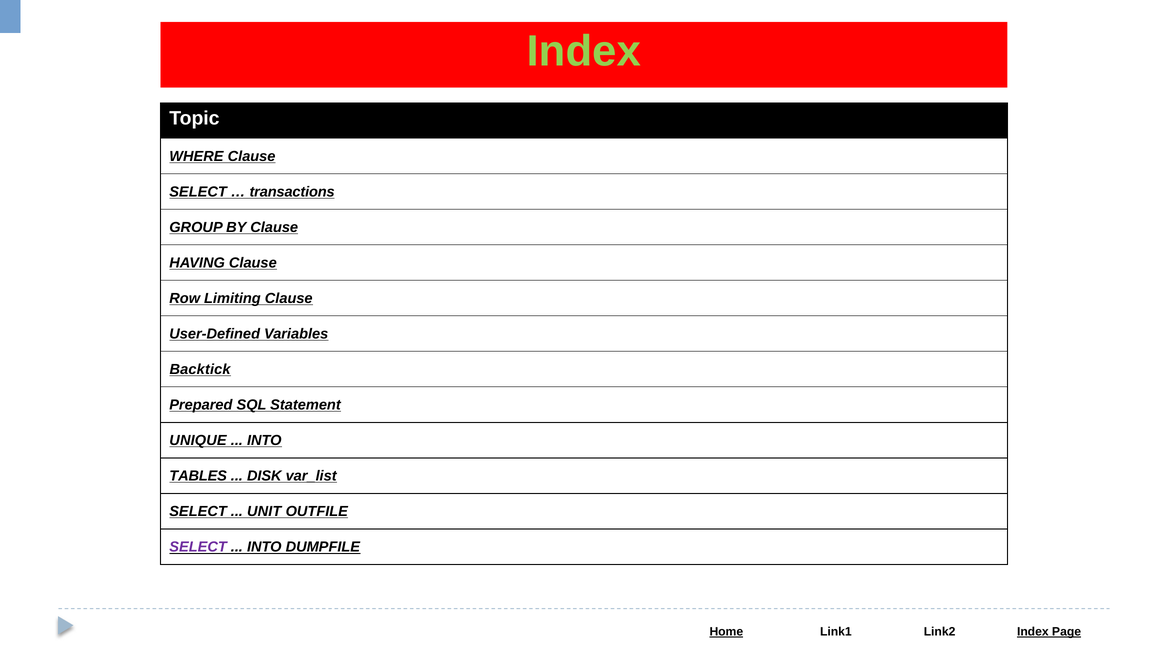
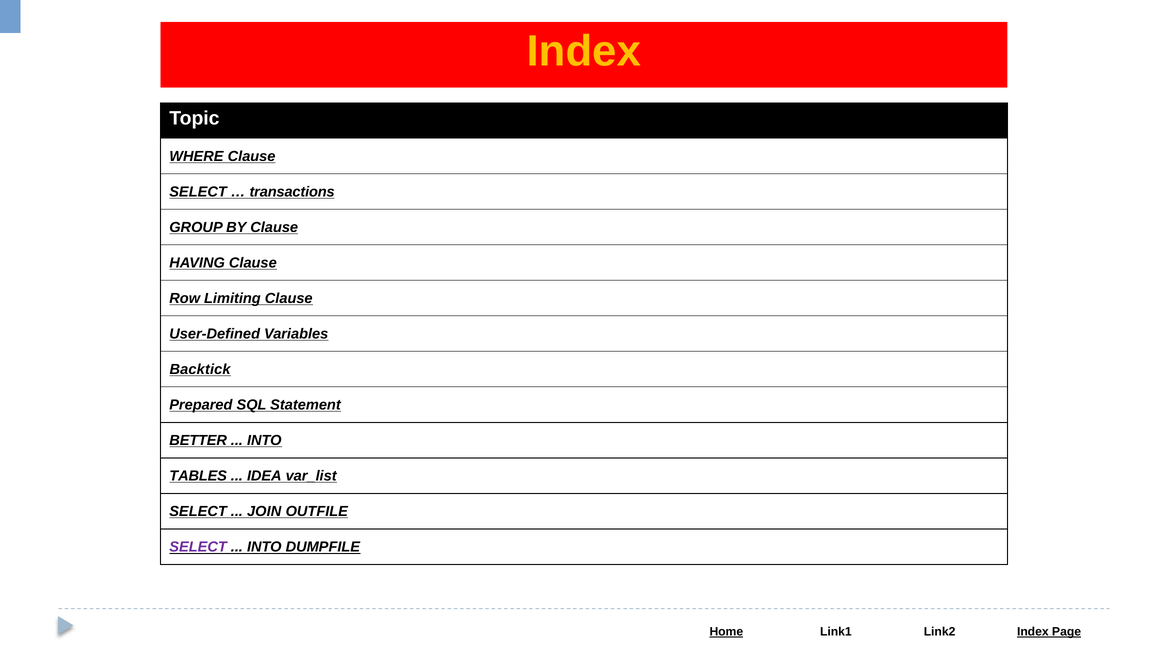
Index colour: light green -> yellow (584, 51)
UNIQUE: UNIQUE -> BETTER (198, 440)
DISK: DISK -> IDEA (264, 476)
UNIT: UNIT -> JOIN (264, 511)
